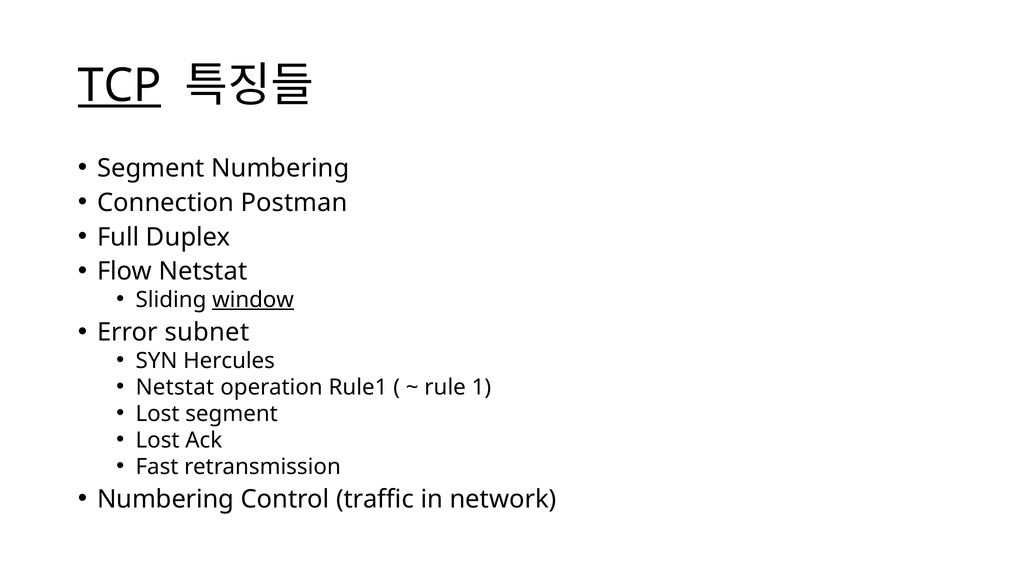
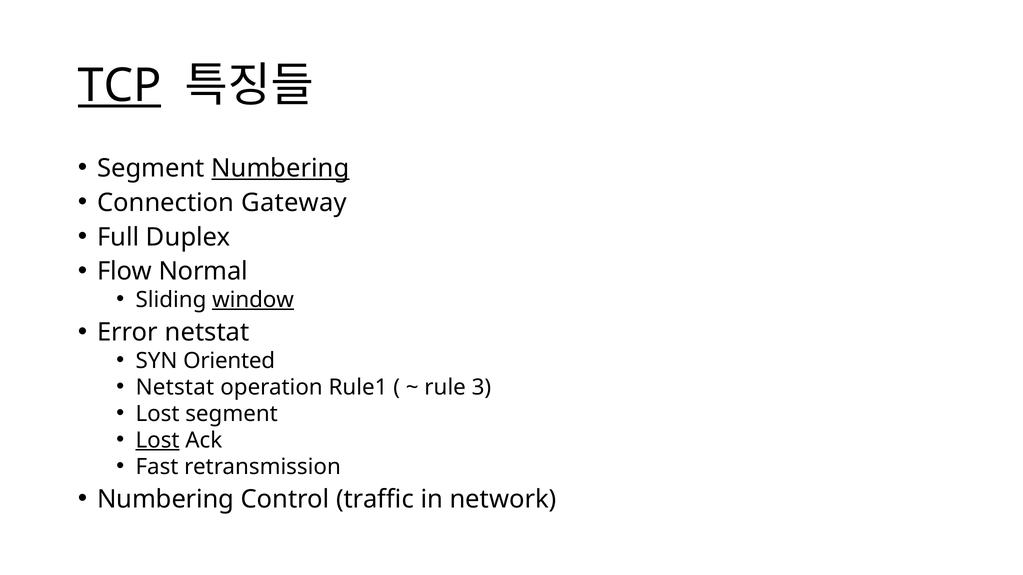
Numbering underline: none -> present (280, 168)
Postman: Postman -> Gateway (294, 203)
Flow Netstat: Netstat -> Normal (203, 272)
Error subnet: subnet -> netstat (207, 333)
Hercules: Hercules -> Oriented (229, 361)
1: 1 -> 3 (481, 387)
Lost underline: none -> present (158, 440)
